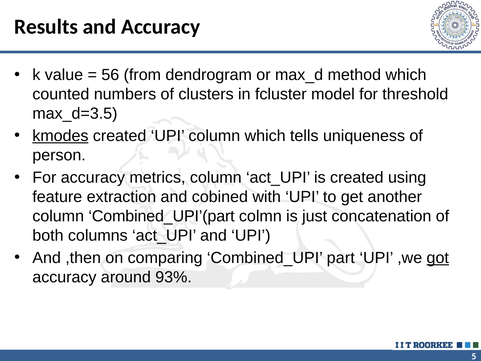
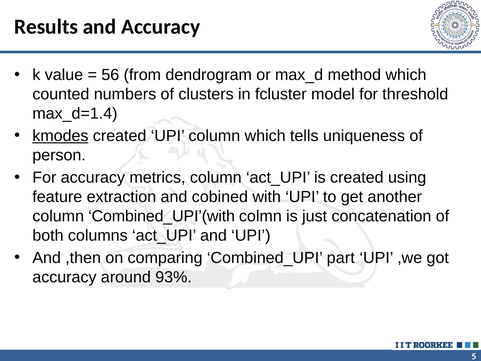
max_d=3.5: max_d=3.5 -> max_d=1.4 (75, 113)
Combined_UPI’(part: Combined_UPI’(part -> Combined_UPI’(with (162, 216)
got underline: present -> none (438, 258)
